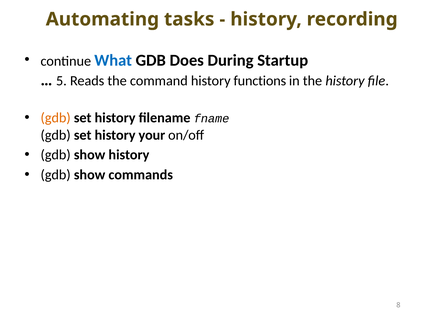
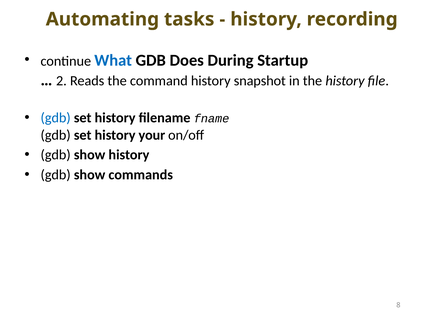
5: 5 -> 2 (61, 81)
functions: functions -> snapshot (260, 81)
gdb colour: orange -> blue (56, 118)
